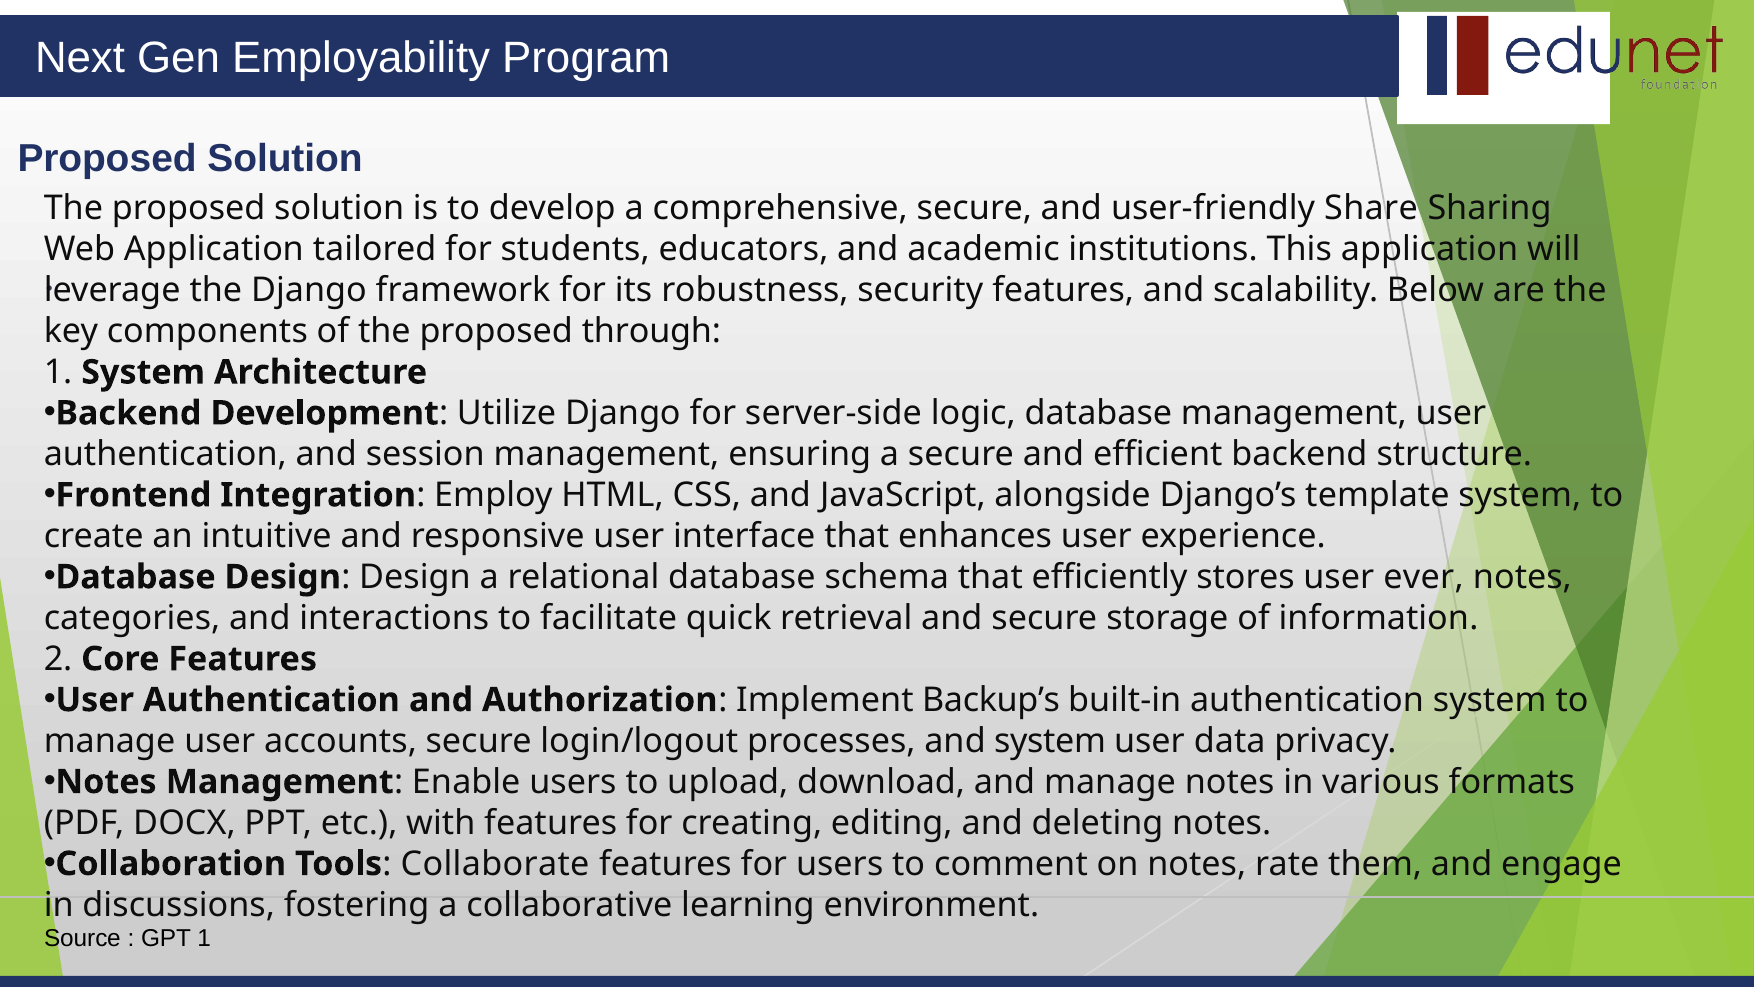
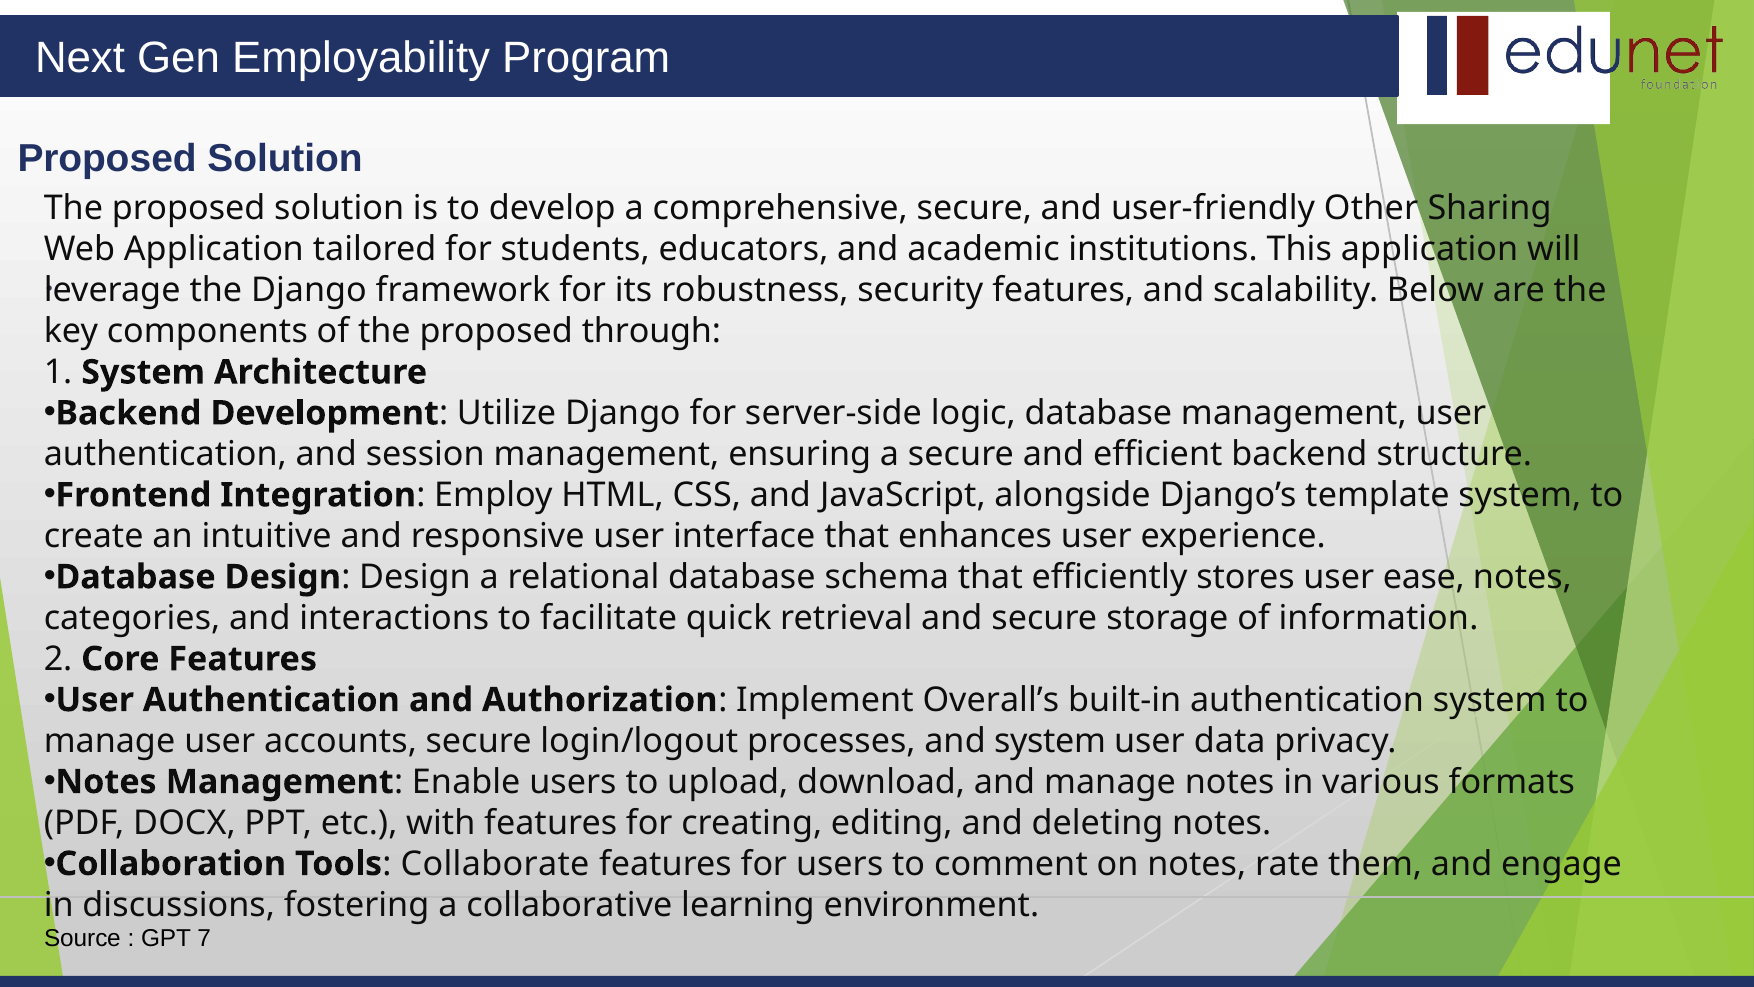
Share: Share -> Other (1371, 208)
ever: ever -> ease (1424, 577)
Backup’s: Backup’s -> Overall’s (991, 700)
GPT 1: 1 -> 7 (204, 938)
